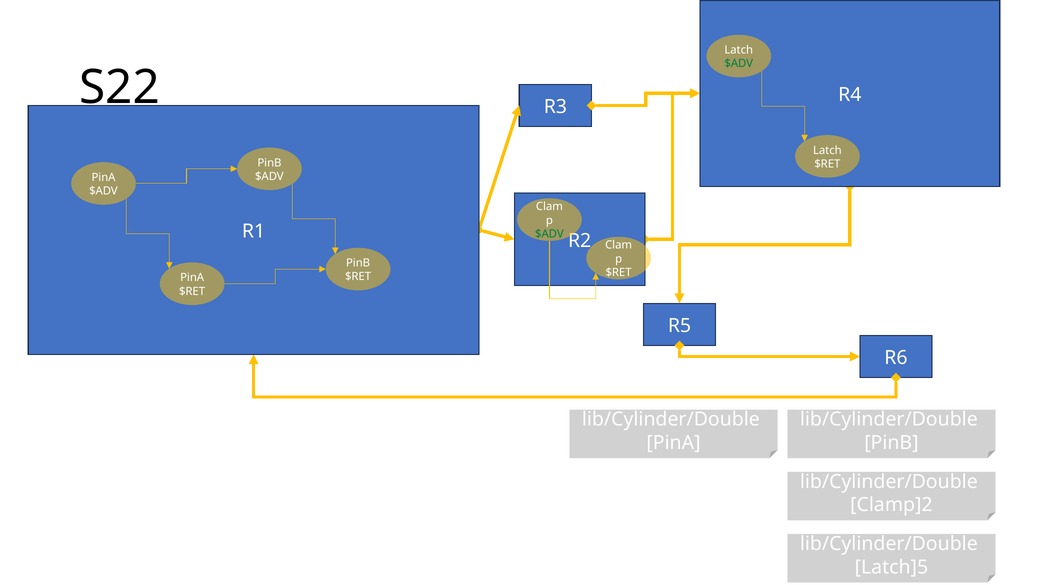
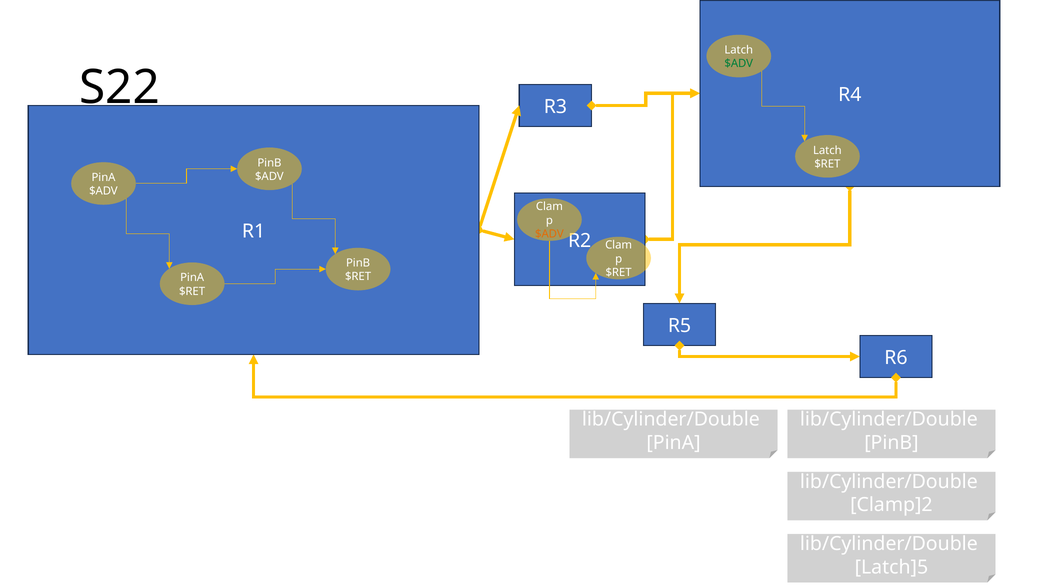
$ADV colour: green -> orange (549, 234)
